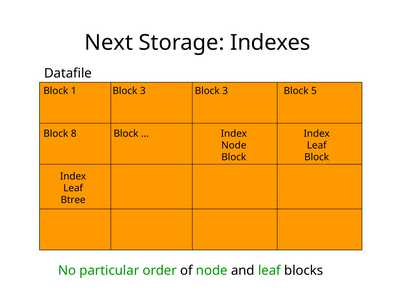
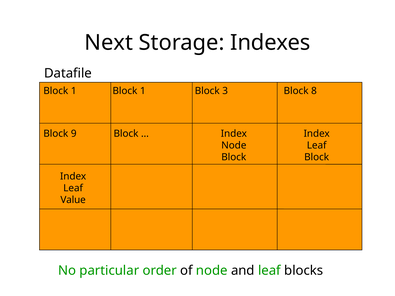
3: 3 -> 1 (143, 91)
5: 5 -> 8 (314, 91)
8: 8 -> 9 (74, 134)
Btree: Btree -> Value (73, 200)
